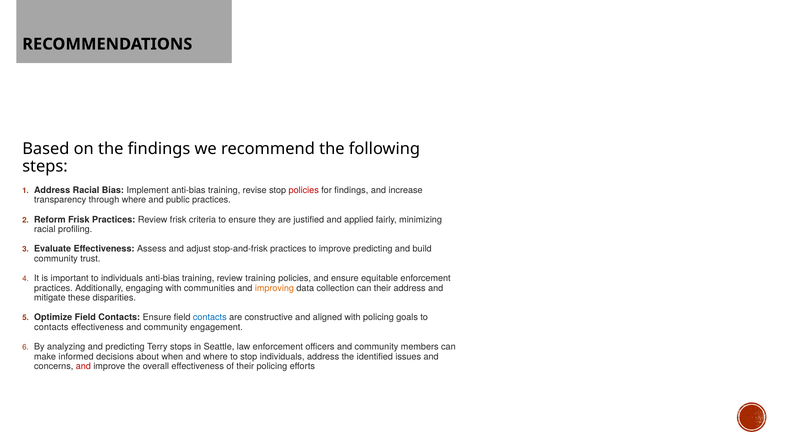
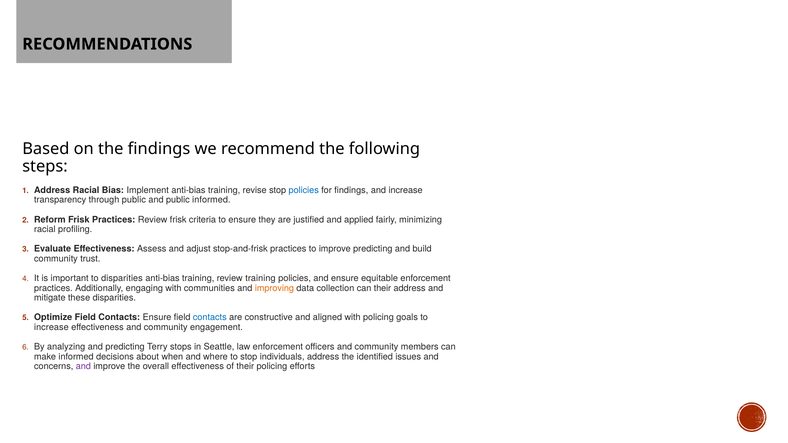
policies colour: red -> blue (304, 190)
through where: where -> public (134, 200)
public practices: practices -> informed (211, 200)
to individuals: individuals -> disparities (122, 278)
contacts: contacts -> increase (51, 327)
and colour: red -> purple (83, 367)
